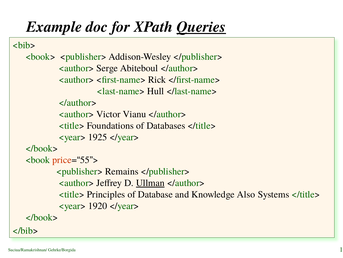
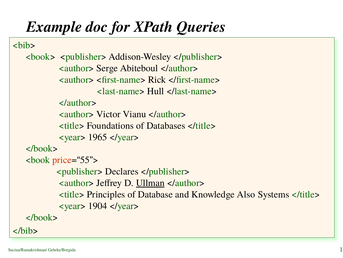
Queries underline: present -> none (201, 27)
1925: 1925 -> 1965 (98, 137)
Remains: Remains -> Declares (122, 171)
1920: 1920 -> 1904 (98, 205)
